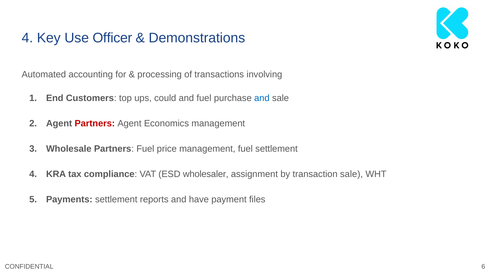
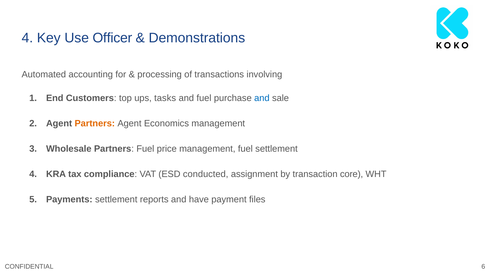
could: could -> tasks (165, 98)
Partners colour: red -> orange (95, 123)
wholesaler: wholesaler -> conducted (206, 174)
transaction sale: sale -> core (352, 174)
